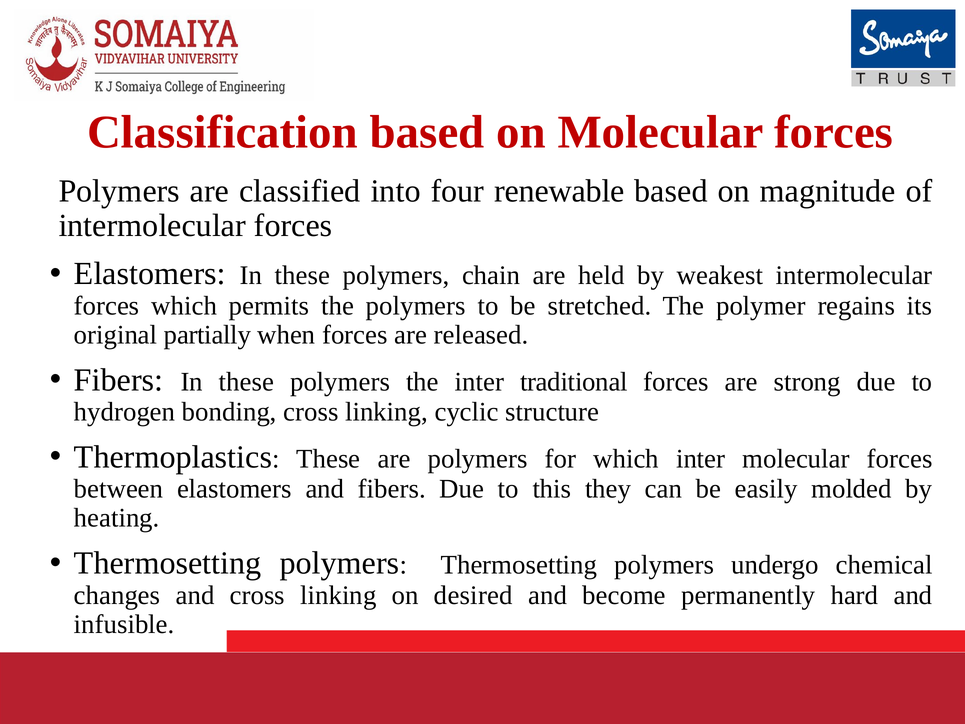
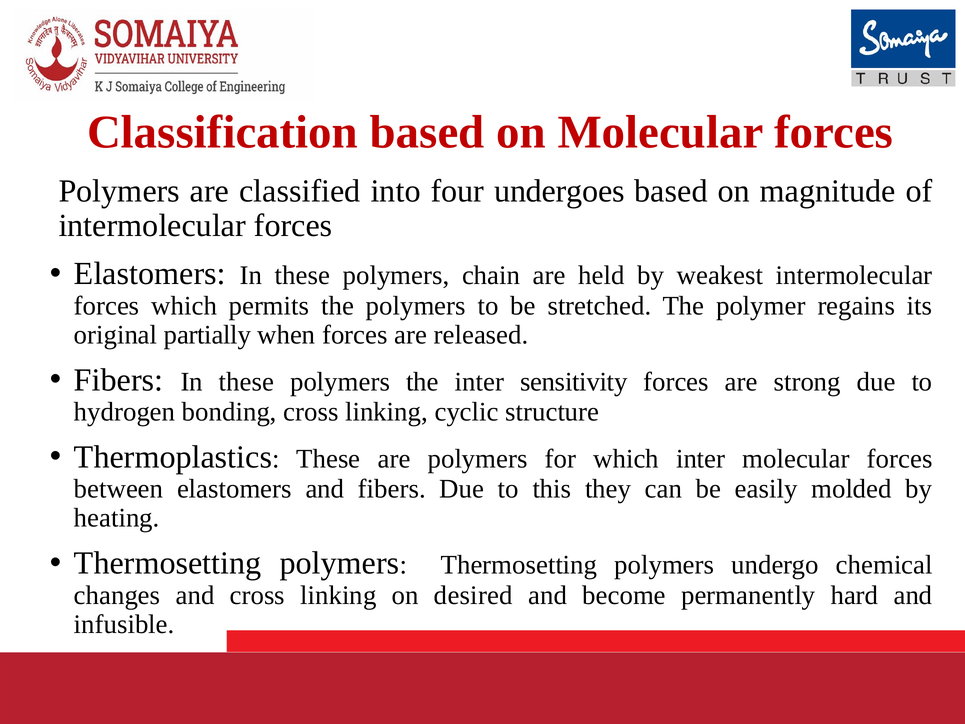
renewable: renewable -> undergoes (559, 191)
traditional: traditional -> sensitivity (574, 382)
